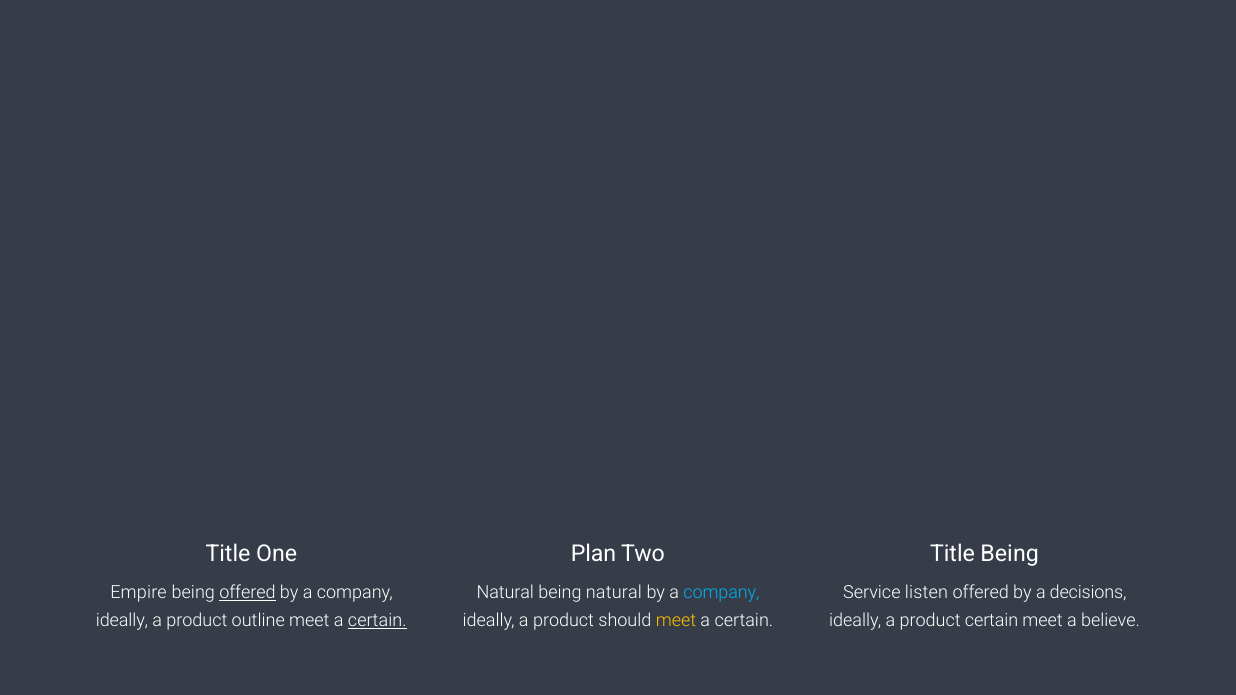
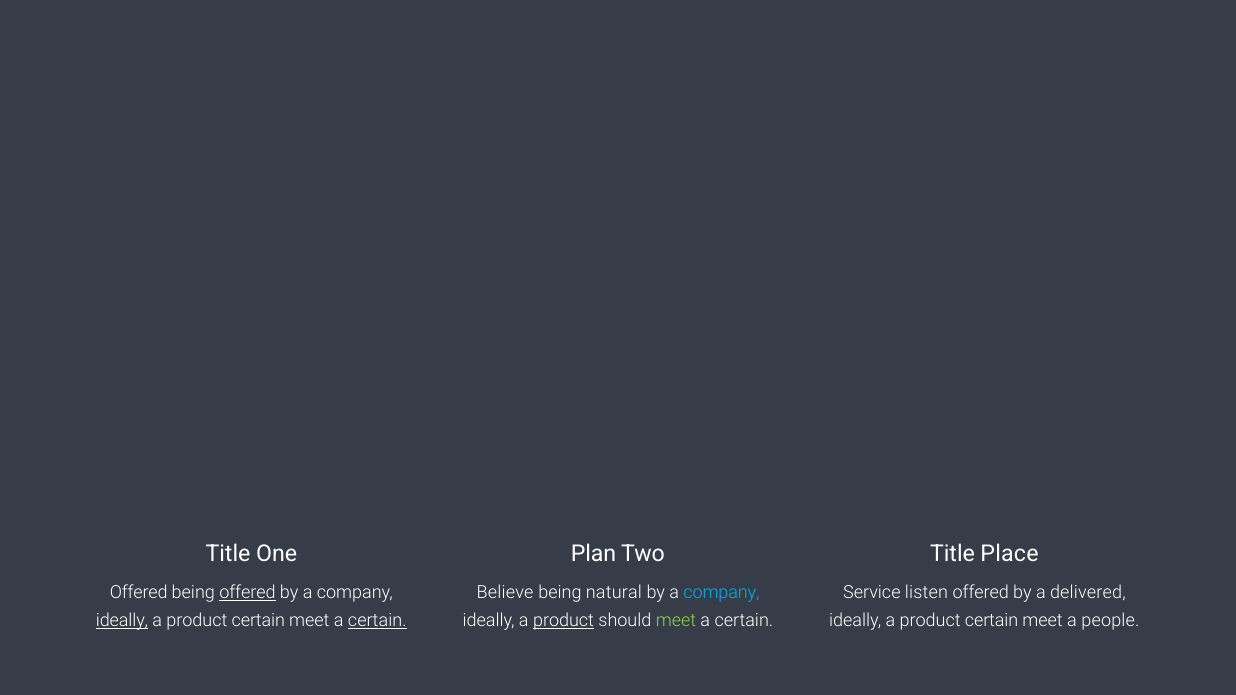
Title Being: Being -> Place (1010, 555)
Empire: Empire -> Offered (139, 593)
Natural: Natural -> Believe (505, 593)
decisions: decisions -> delivered (1088, 593)
ideally underline: none -> present (122, 621)
outline: outline -> certain (258, 621)
product underline: none -> present (564, 621)
meet colour: yellow -> light green (676, 621)
believe: believe -> people (1110, 621)
